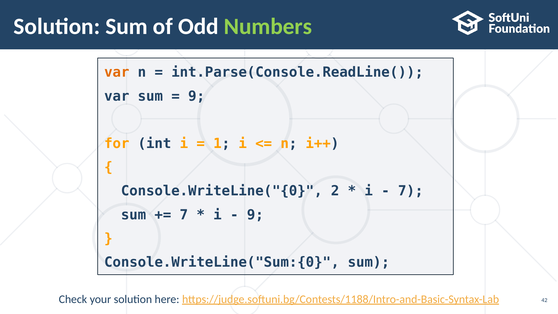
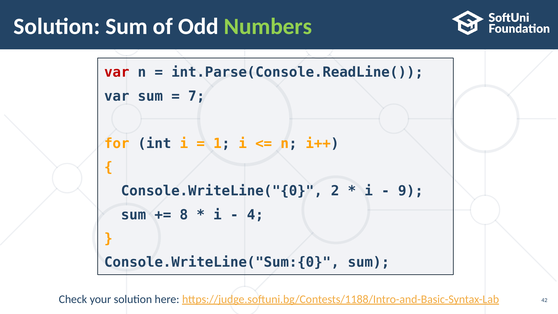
var colour: orange -> red (117, 72)
9: 9 -> 7 (197, 96)
7: 7 -> 9 (411, 191)
7: 7 -> 8 (184, 215)
9: 9 -> 4 (255, 215)
